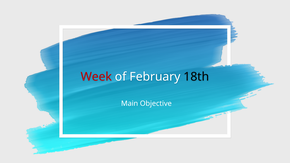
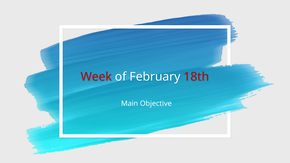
18th colour: black -> red (196, 77)
